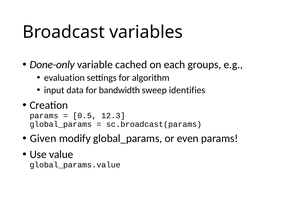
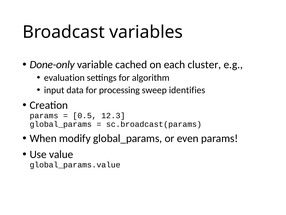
groups: groups -> cluster (204, 64)
bandwidth: bandwidth -> processing (119, 90)
Given: Given -> When (43, 138)
